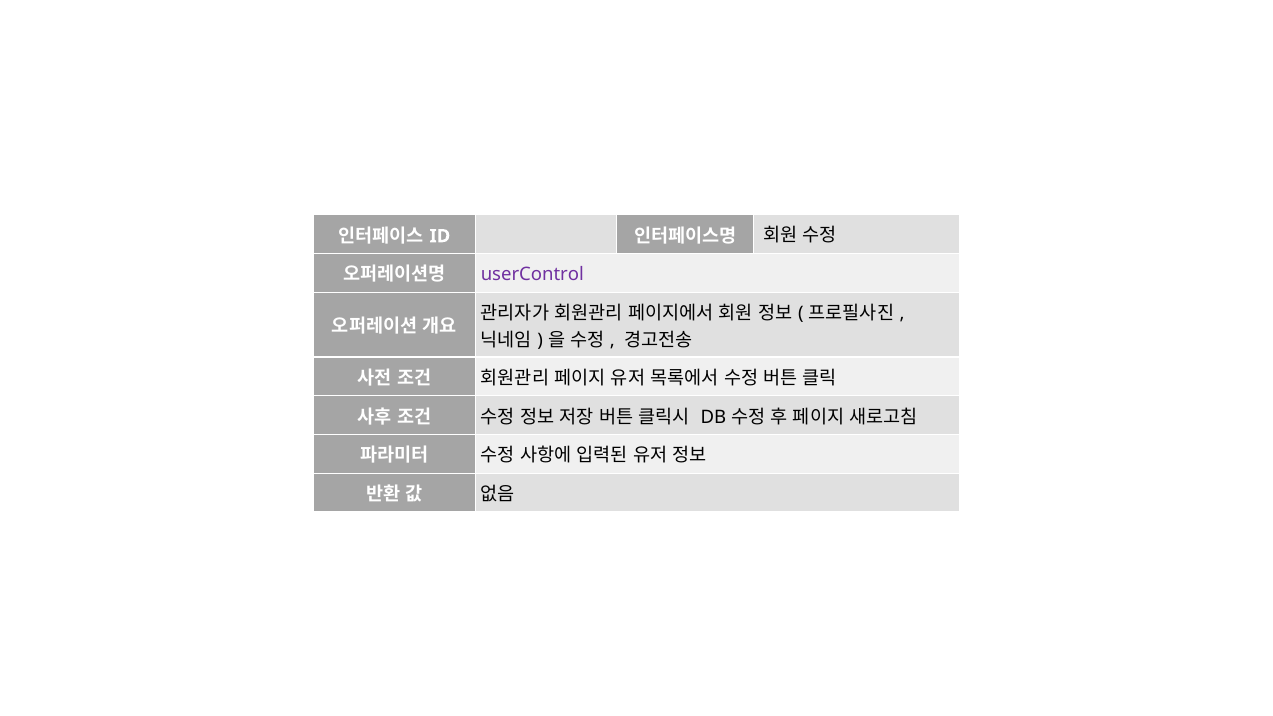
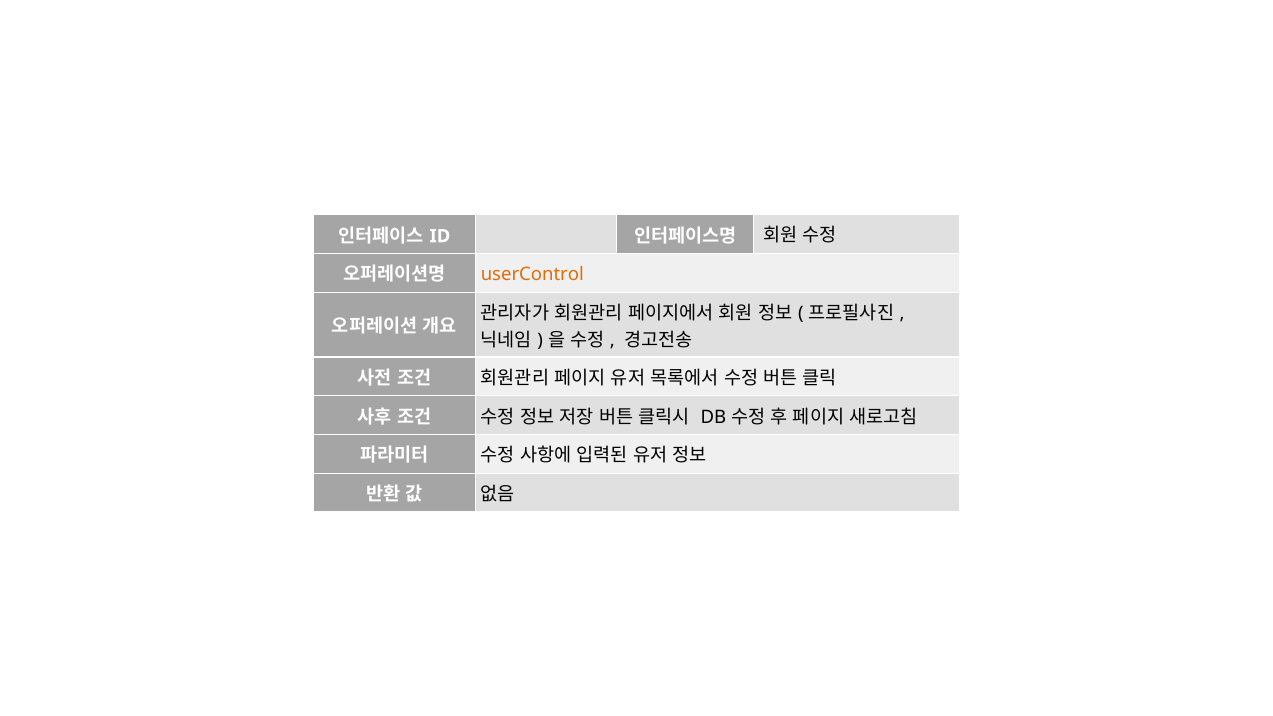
userControl colour: purple -> orange (532, 274)
